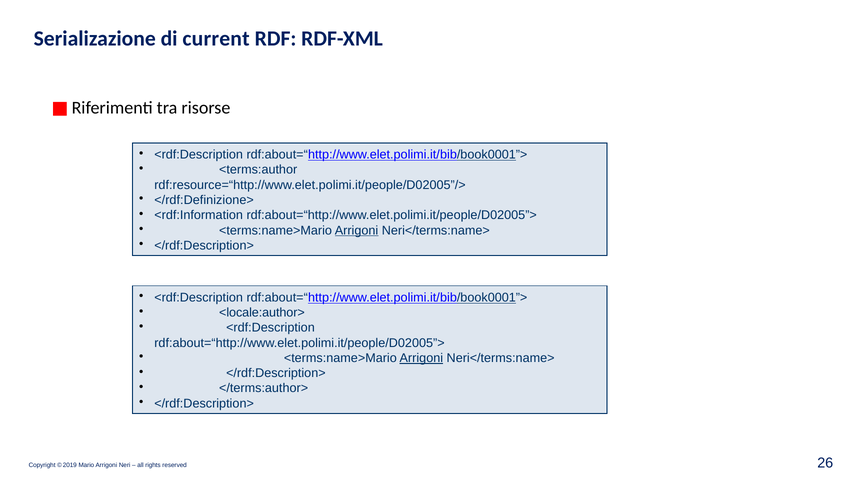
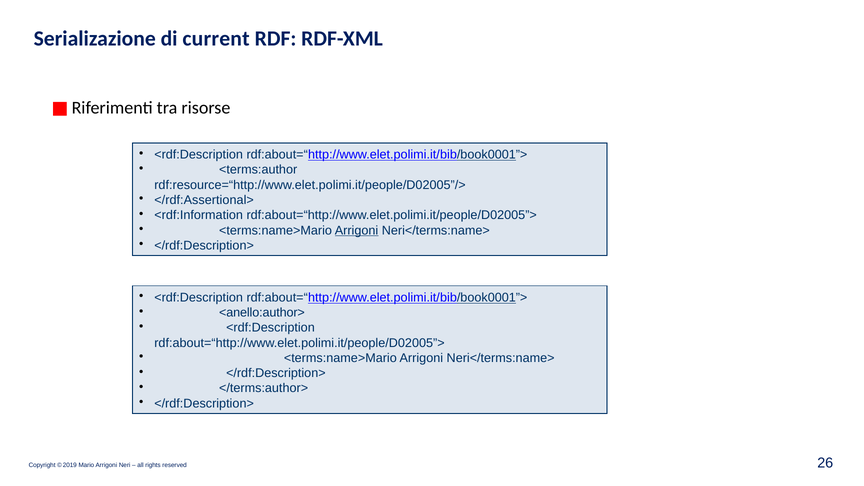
</rdf:Definizione>: </rdf:Definizione> -> </rdf:Assertional> (204, 200)
<locale:author>: <locale:author> -> <anello:author> (262, 313)
Arrigoni underline: present -> none (421, 358)
